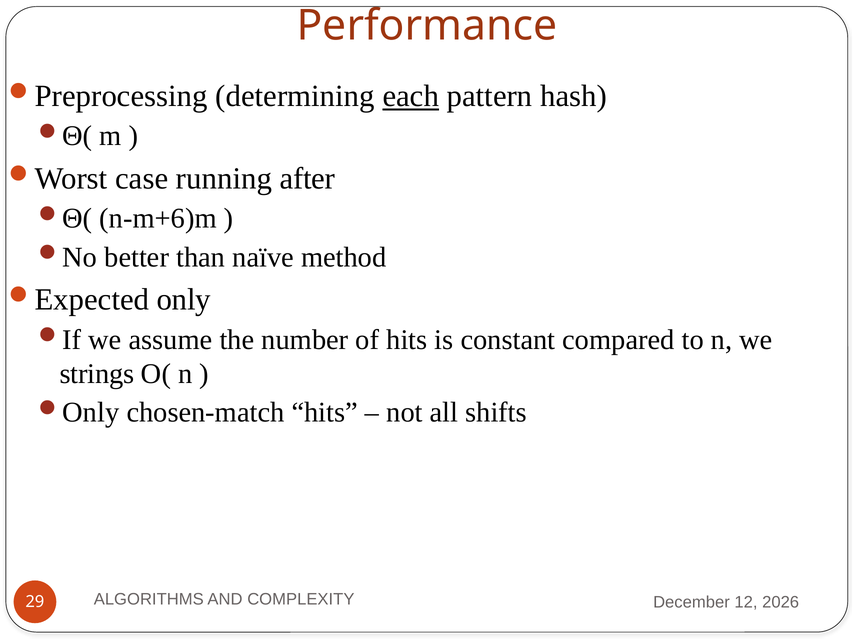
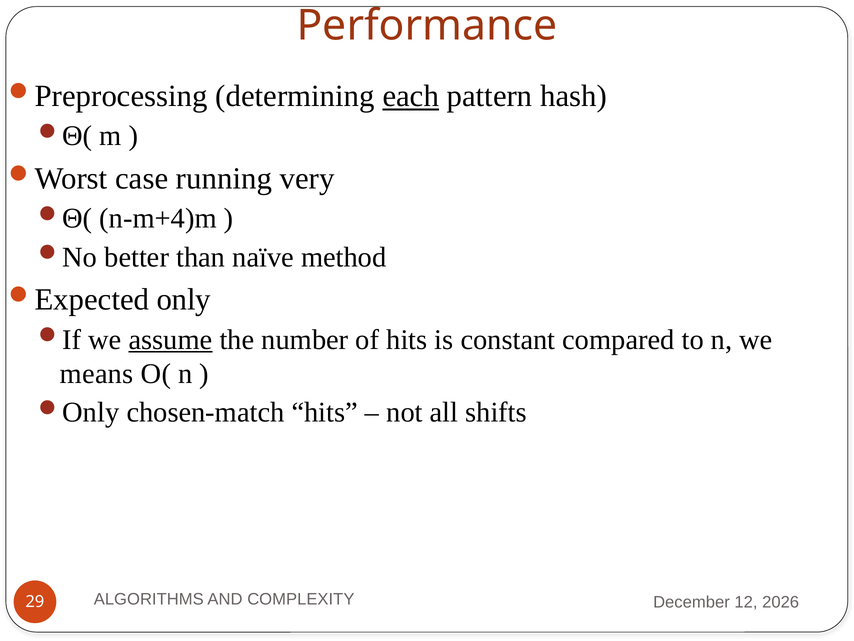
after: after -> very (307, 179)
n-m+6)m: n-m+6)m -> n-m+4)m (158, 218)
assume underline: none -> present (171, 339)
strings: strings -> means (97, 374)
